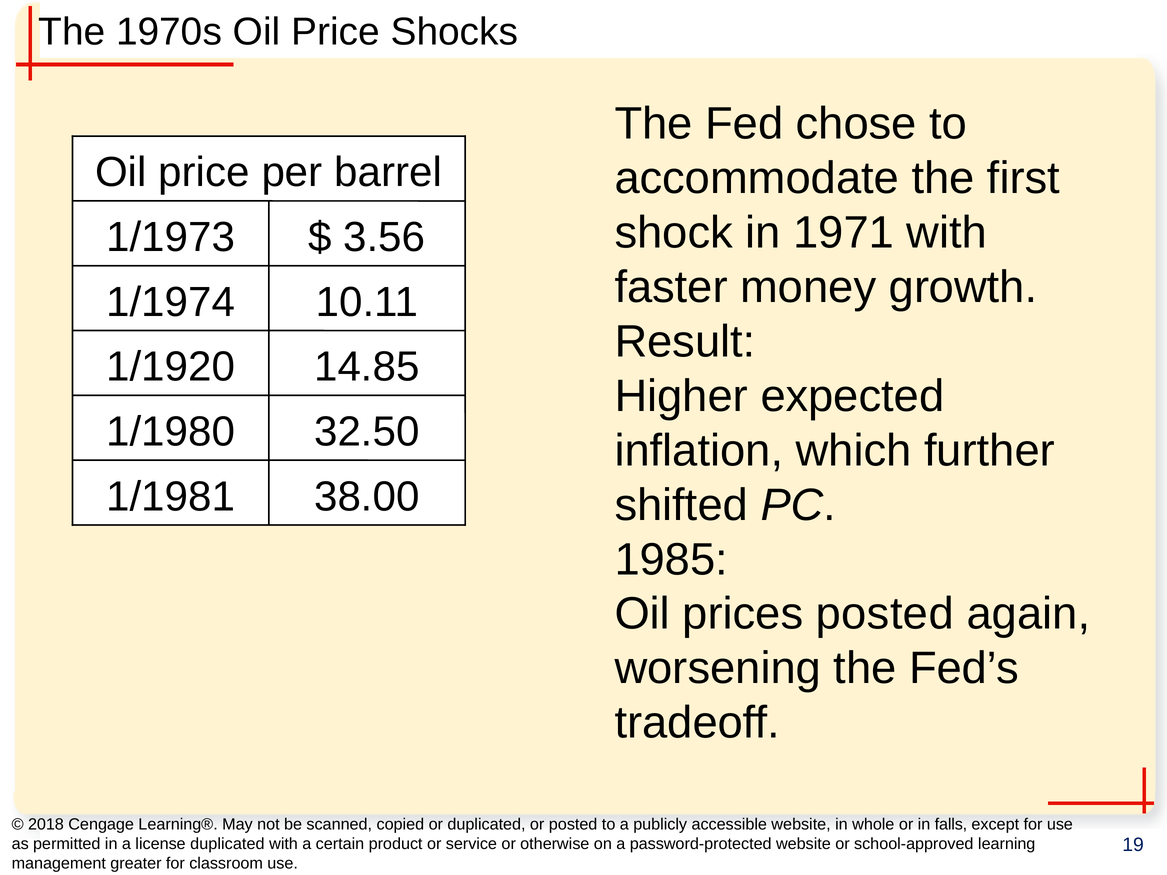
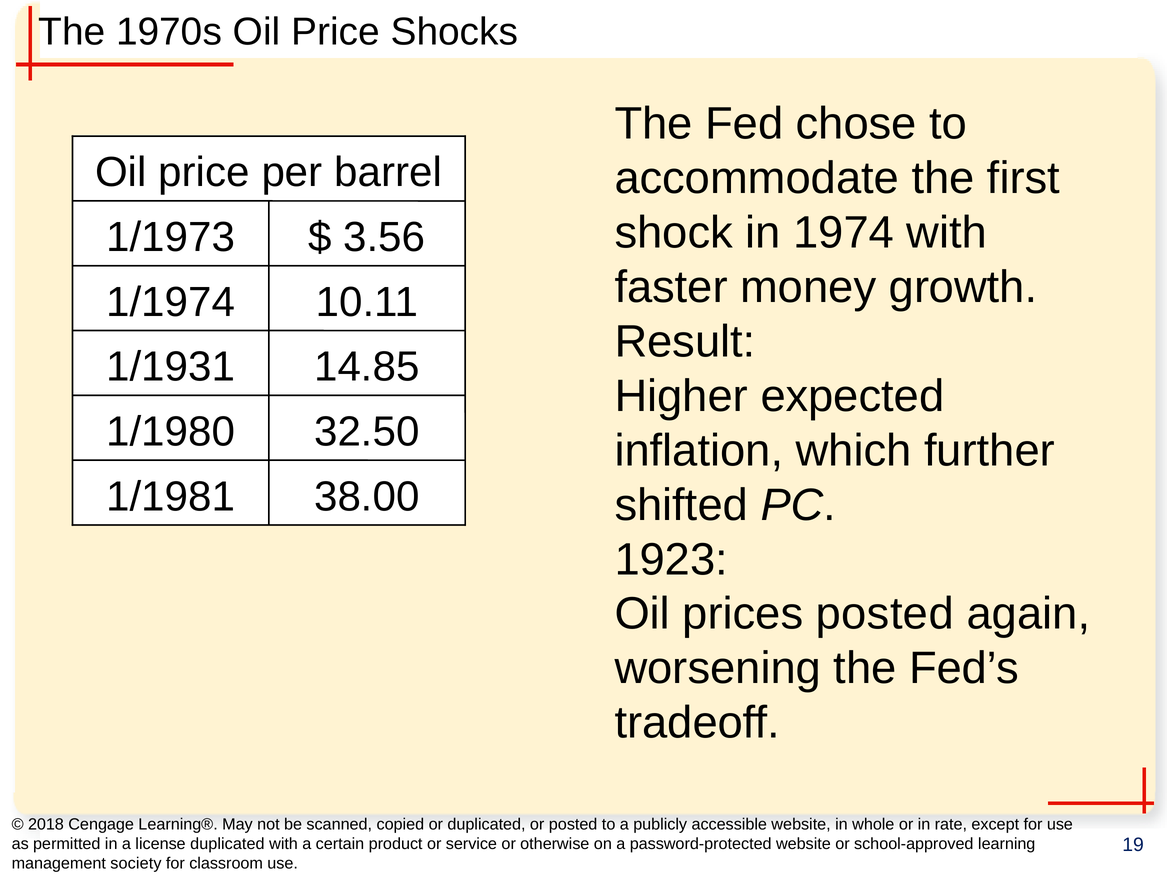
1971: 1971 -> 1974 (844, 233)
1/1920: 1/1920 -> 1/1931 (171, 367)
1985: 1985 -> 1923 (671, 560)
falls: falls -> rate (951, 825)
greater: greater -> society (136, 864)
